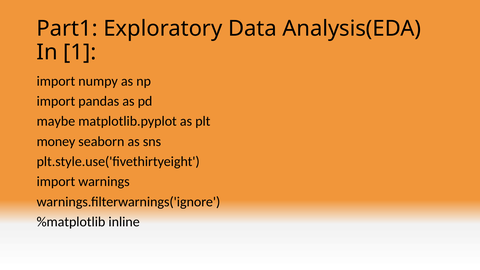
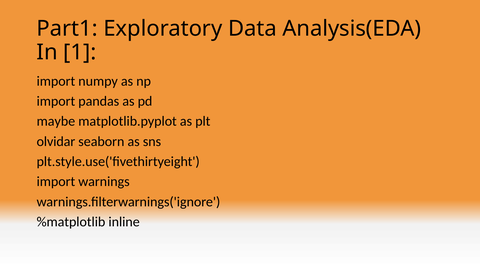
money: money -> olvidar (56, 141)
